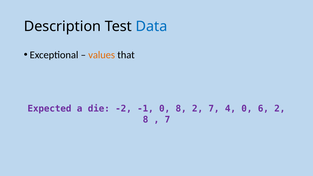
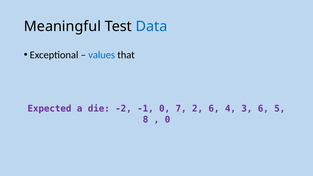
Description: Description -> Meaningful (62, 26)
values colour: orange -> blue (102, 55)
0 8: 8 -> 7 (181, 109)
2 7: 7 -> 6 (214, 109)
4 0: 0 -> 3 (247, 109)
6 2: 2 -> 5 (280, 109)
7: 7 -> 0 (167, 120)
